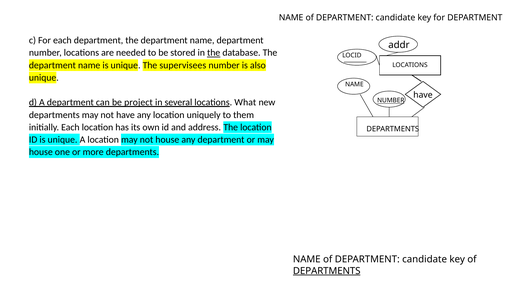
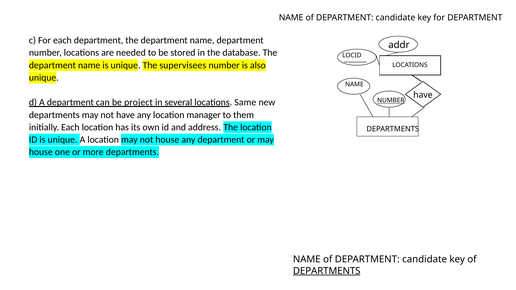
the underline: present -> none (214, 53)
What: What -> Same (245, 103)
uniquely: uniquely -> manager (204, 115)
